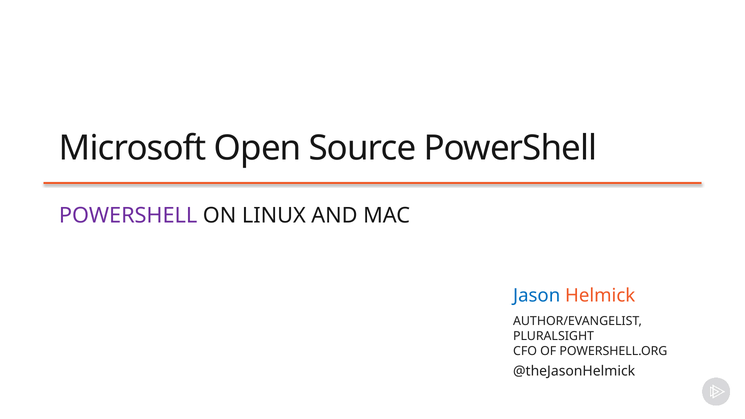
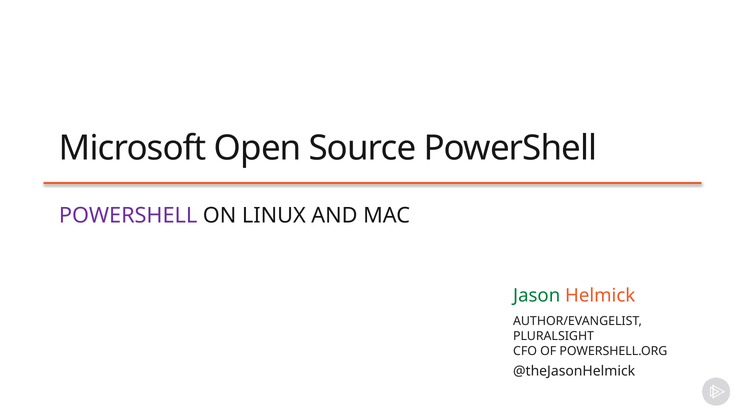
Jason colour: blue -> green (537, 296)
